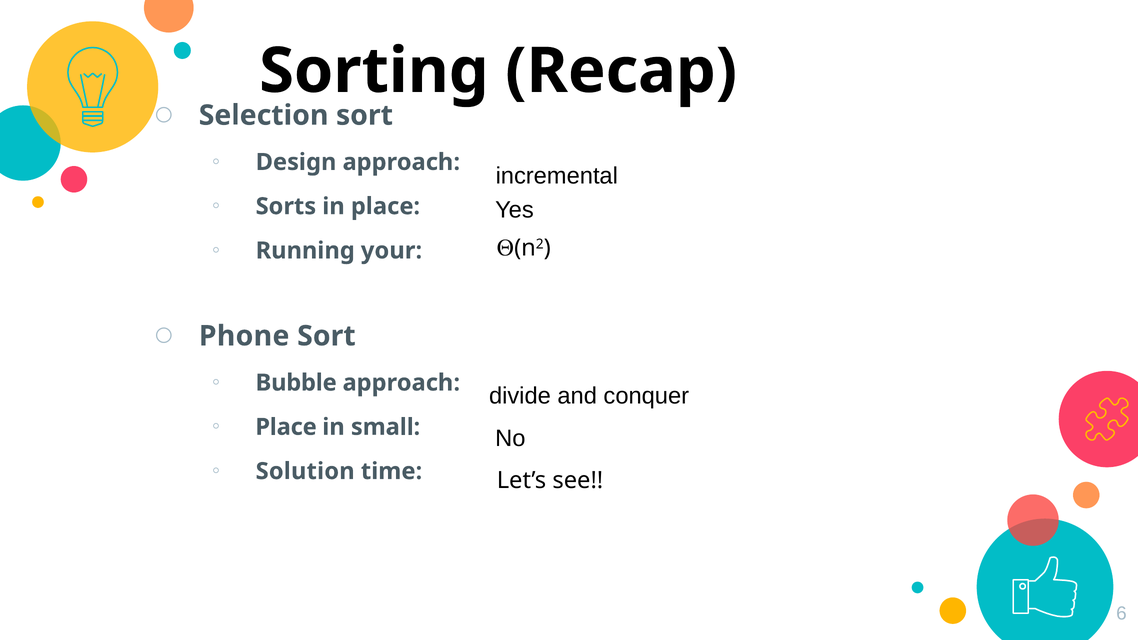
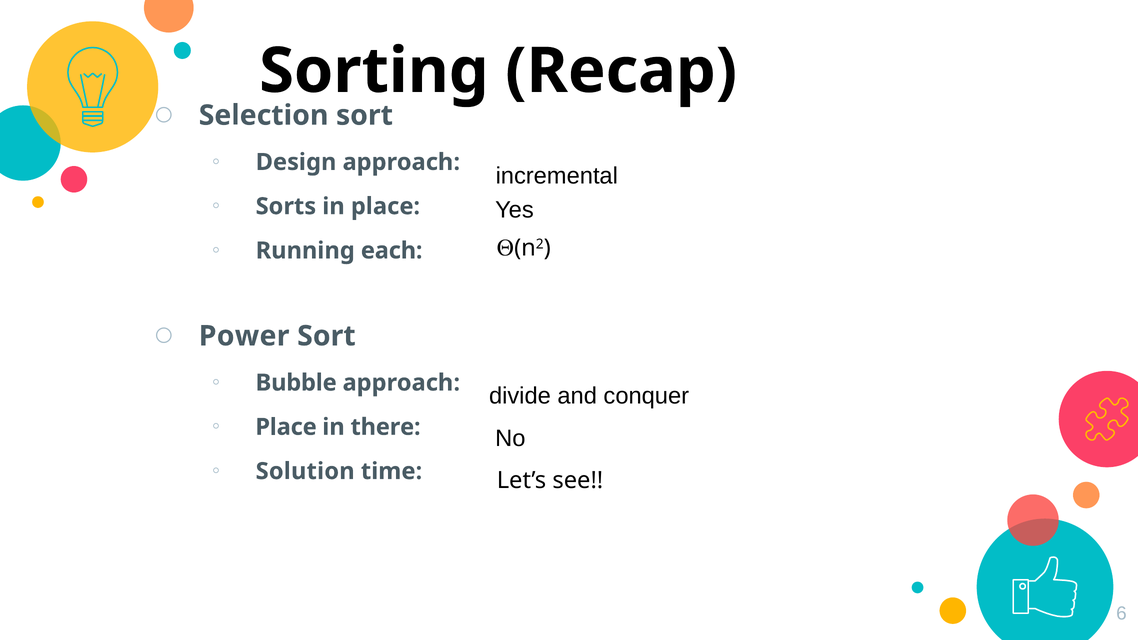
your: your -> each (392, 251)
Phone: Phone -> Power (244, 336)
small: small -> there (386, 427)
